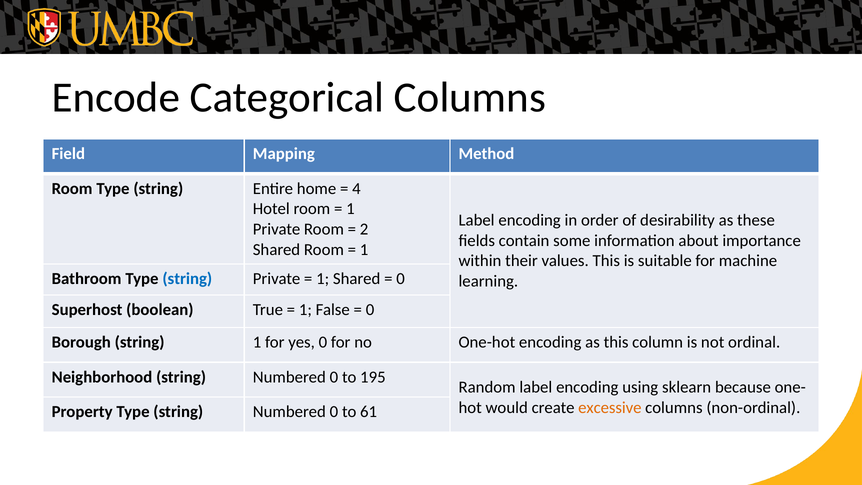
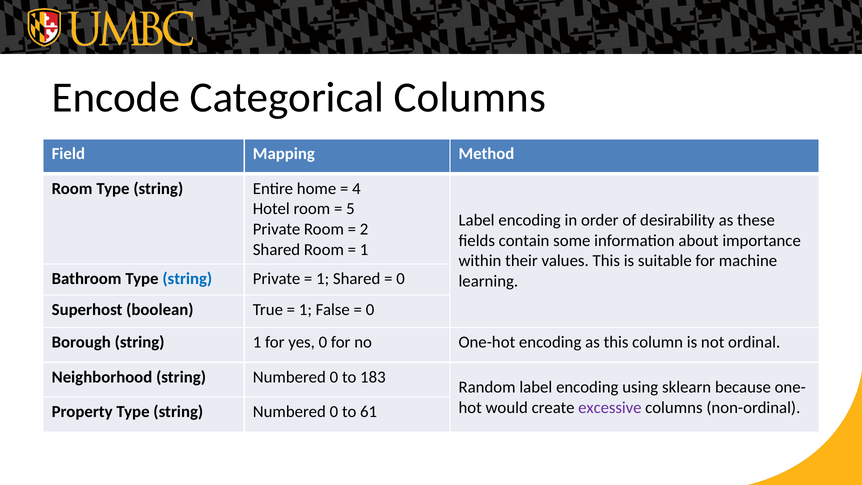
1: 1 -> 5 (350, 209)
195: 195 -> 183 (373, 377)
excessive colour: orange -> purple (610, 408)
